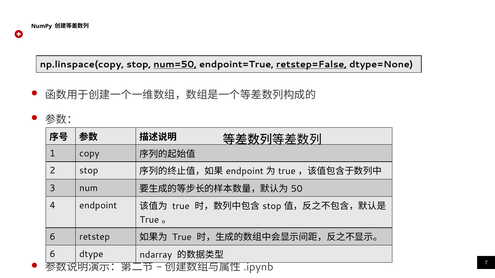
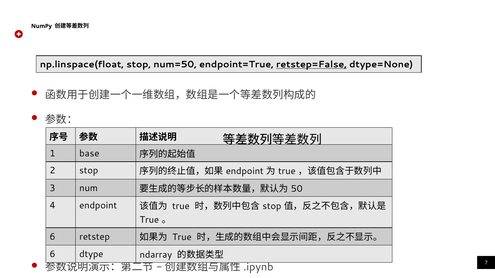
np.linspace(copy: np.linspace(copy -> np.linspace(float (82, 65)
num=50 underline: present -> none (175, 65)
copy: copy -> base (89, 154)
